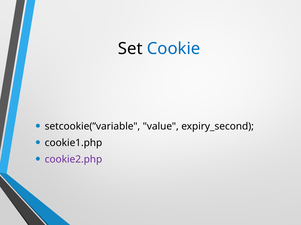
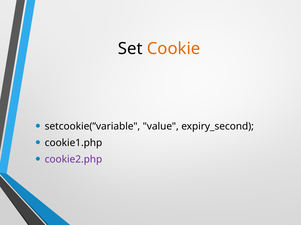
Cookie colour: blue -> orange (174, 49)
